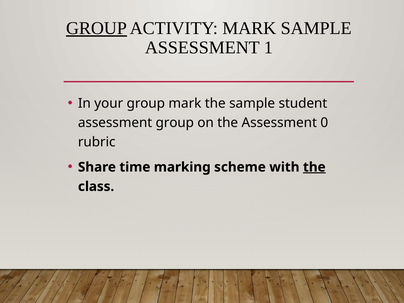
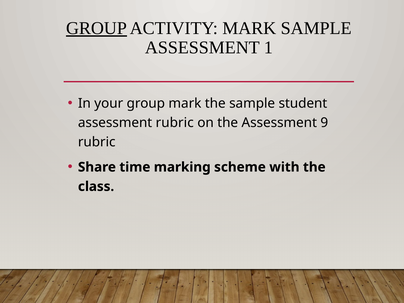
assessment group: group -> rubric (175, 123)
0: 0 -> 9 (324, 123)
the underline: present -> none (314, 167)
